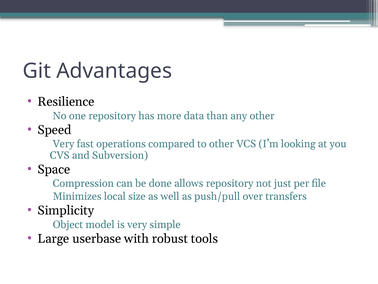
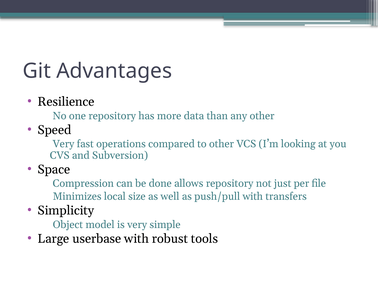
push/pull over: over -> with (253, 196)
